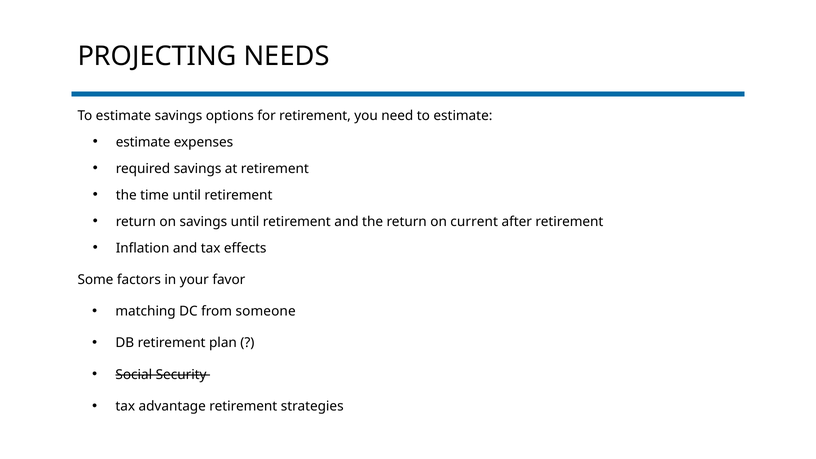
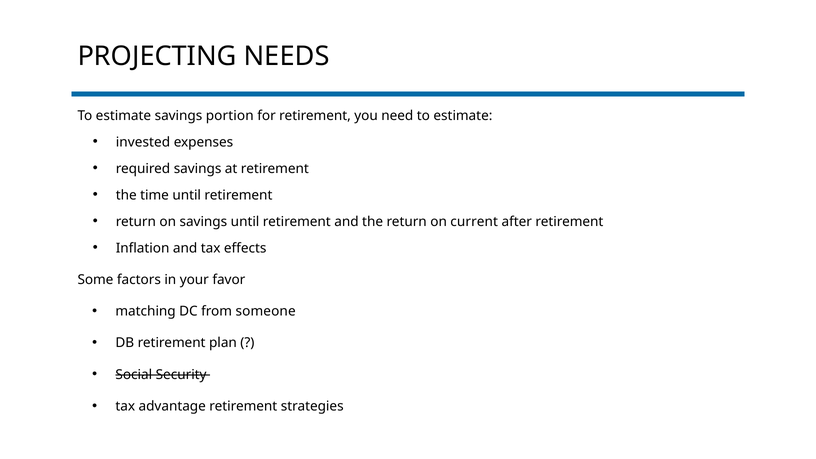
options: options -> portion (230, 116)
estimate: estimate -> invested (143, 142)
